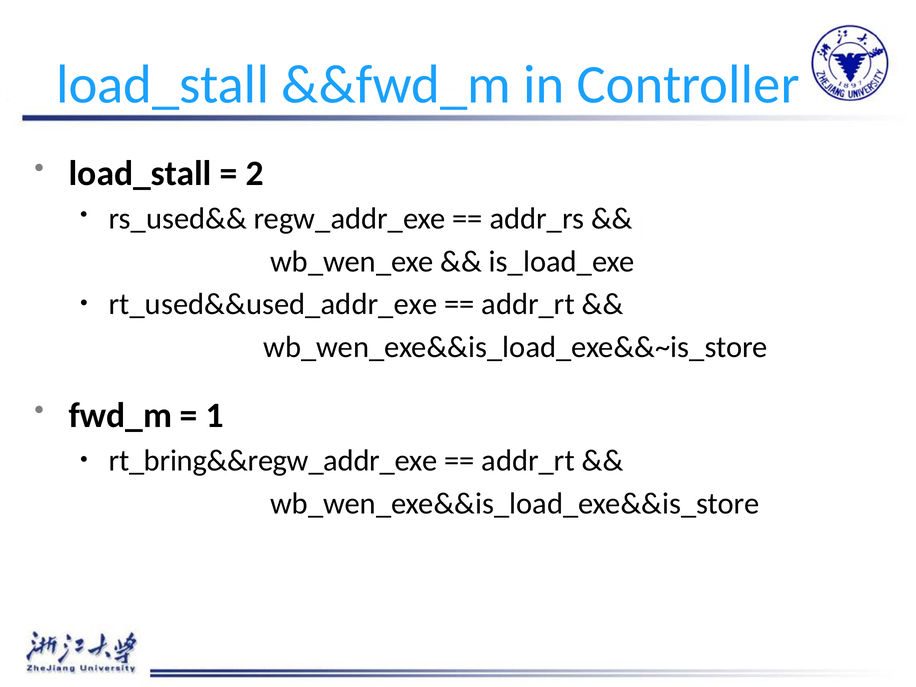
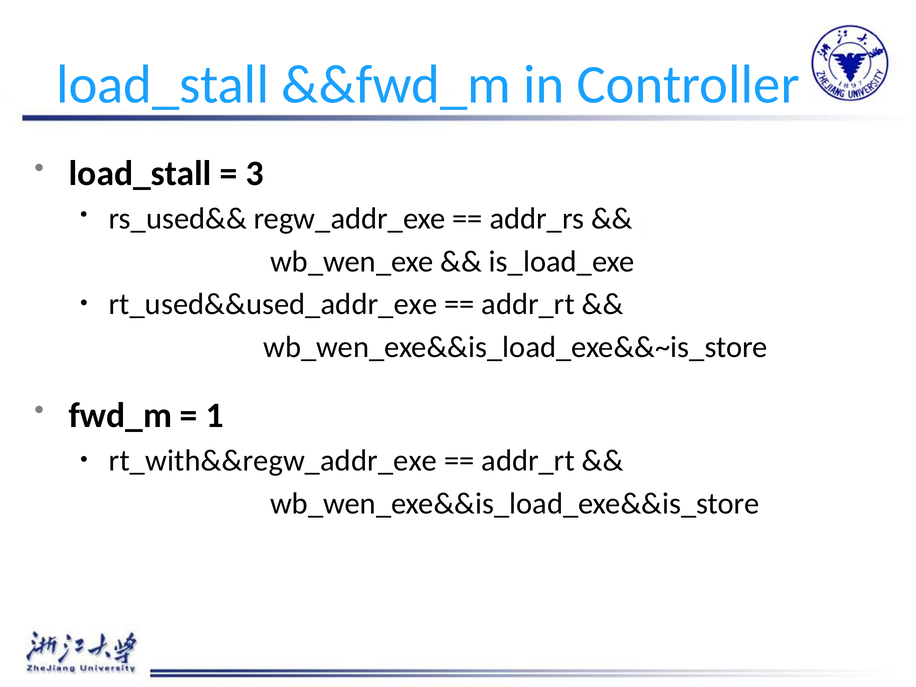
2: 2 -> 3 (255, 173)
rt_bring&&regw_addr_exe: rt_bring&&regw_addr_exe -> rt_with&&regw_addr_exe (273, 461)
